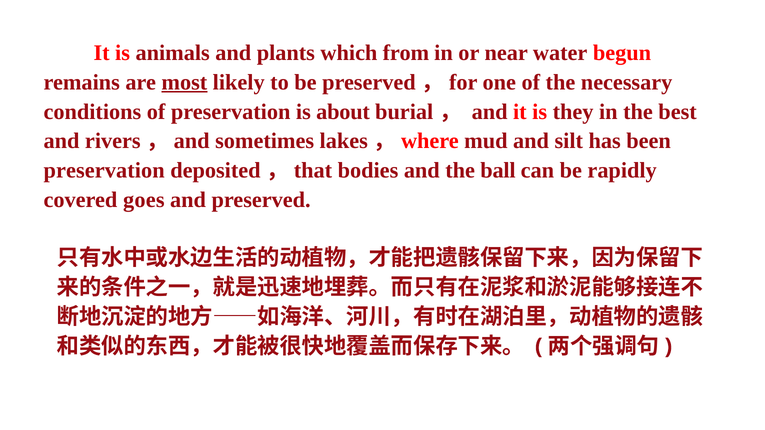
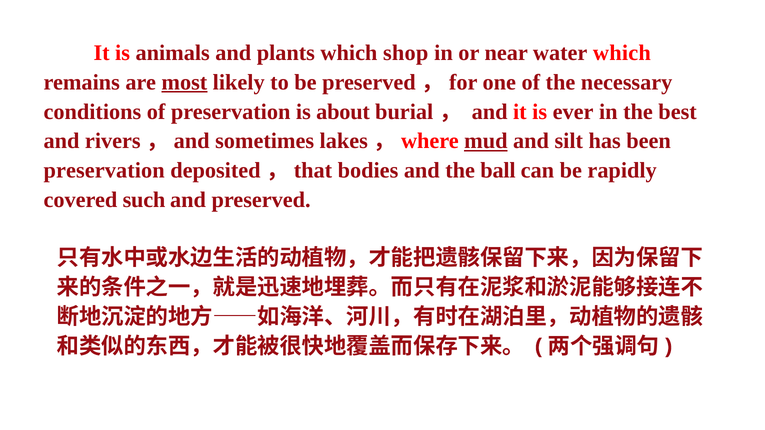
from: from -> shop (406, 53)
water begun: begun -> which (622, 53)
they: they -> ever (573, 112)
mud underline: none -> present (486, 141)
goes: goes -> such (144, 200)
